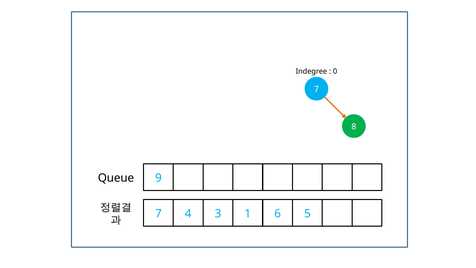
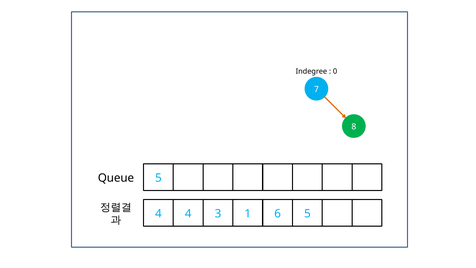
Queue 9: 9 -> 5 (158, 178)
7: 7 -> 4 (158, 213)
